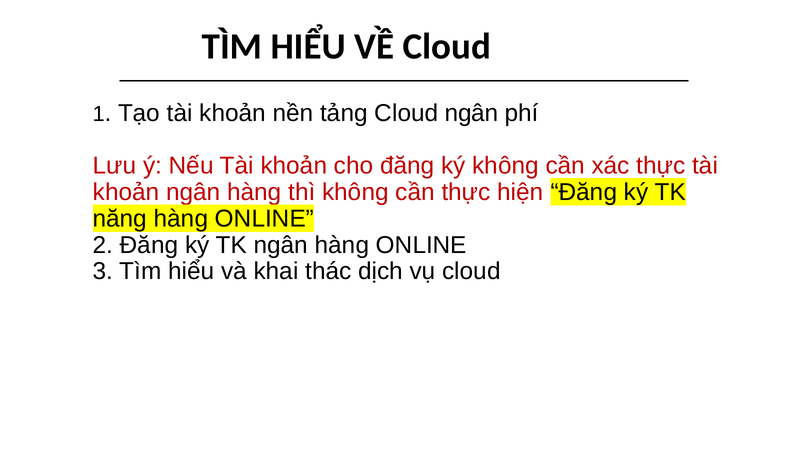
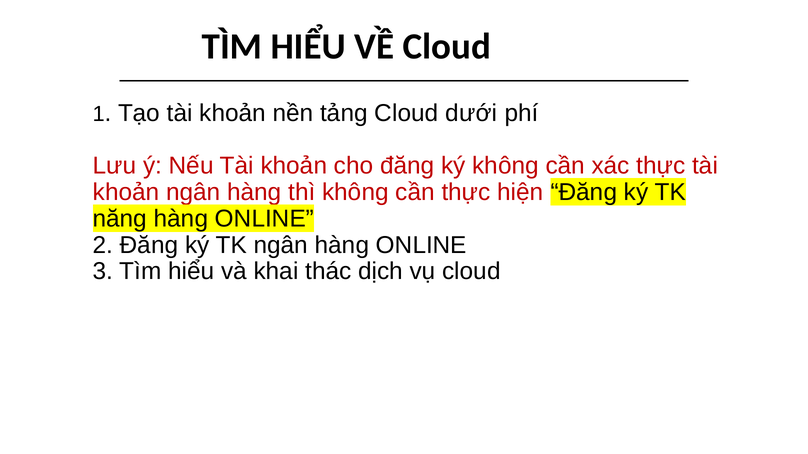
Cloud ngân: ngân -> dưới (471, 113)
